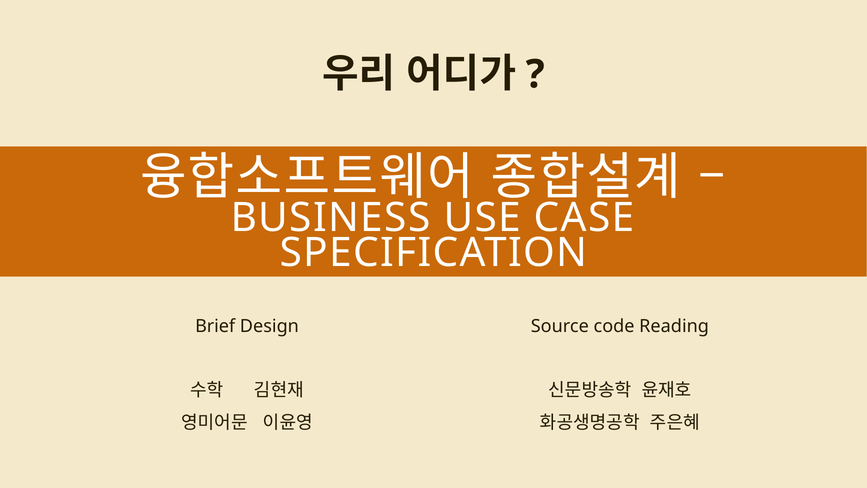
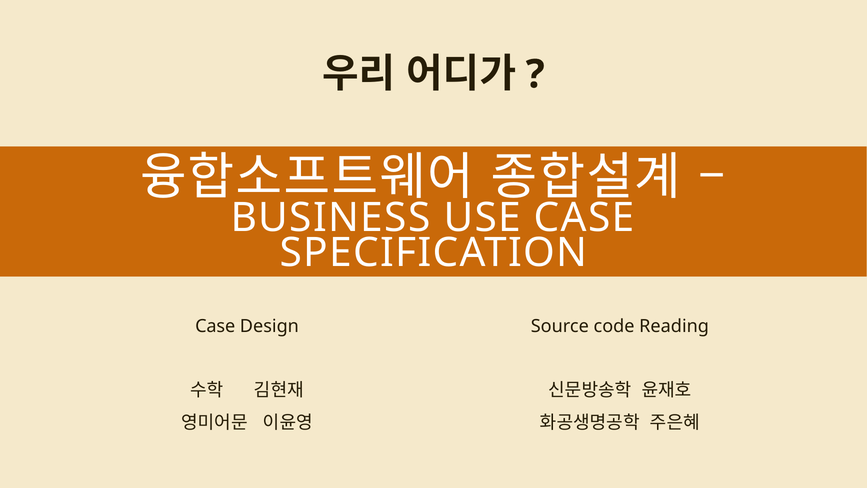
Brief: Brief -> Case (215, 326)
